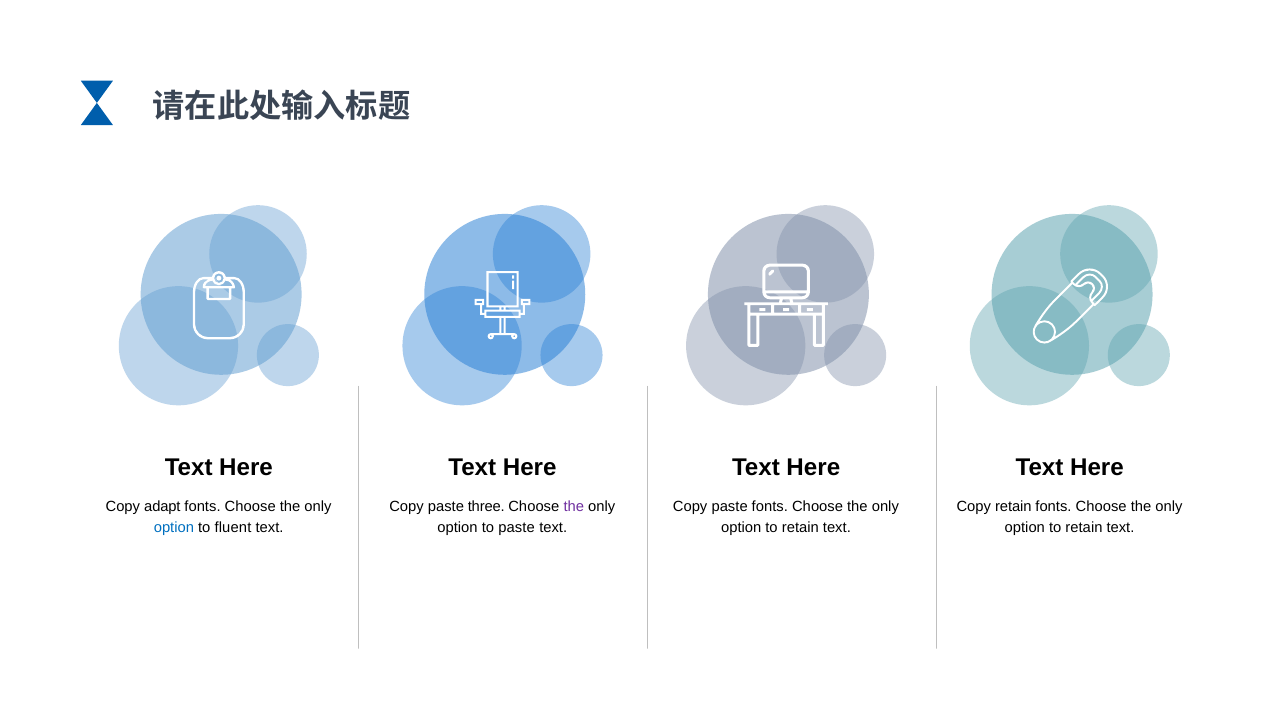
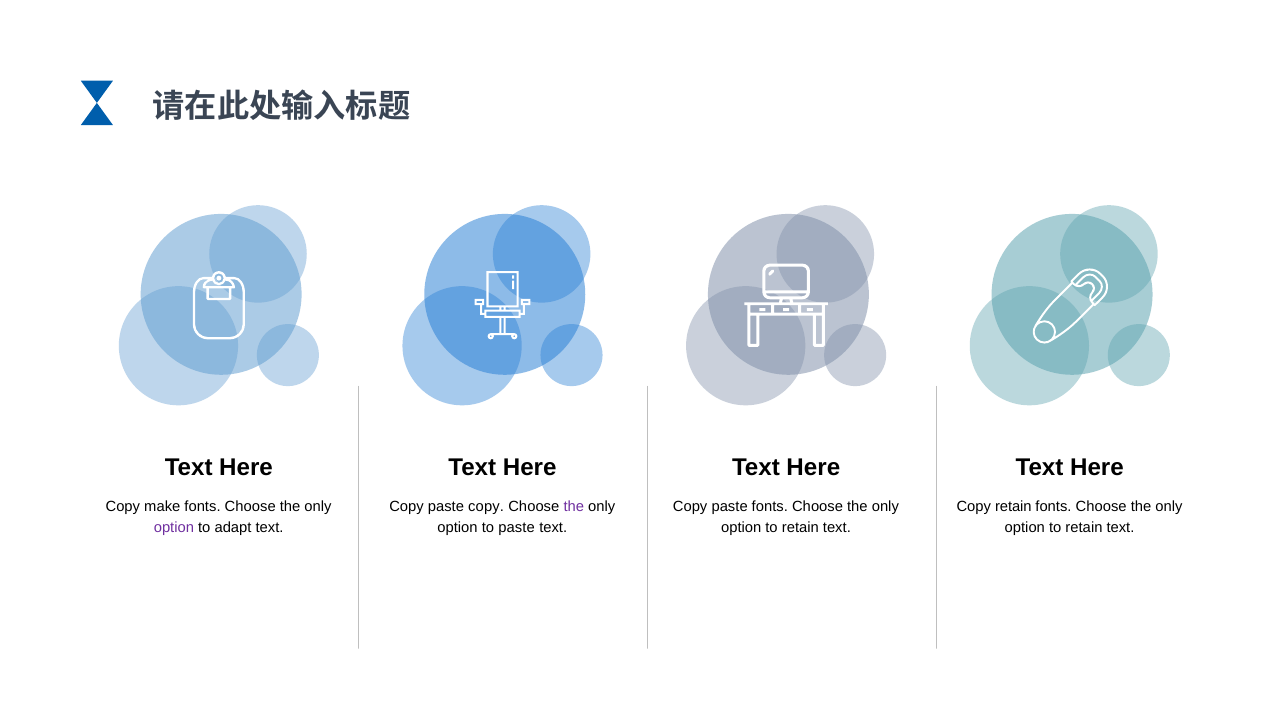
adapt: adapt -> make (162, 507)
paste three: three -> copy (486, 507)
option colour: blue -> purple (174, 528)
fluent: fluent -> adapt (233, 528)
